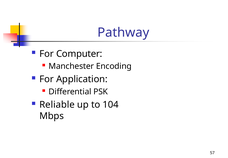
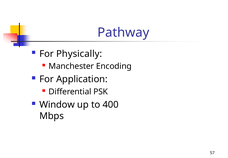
Computer: Computer -> Physically (79, 54)
Reliable: Reliable -> Window (57, 105)
104: 104 -> 400 (111, 105)
